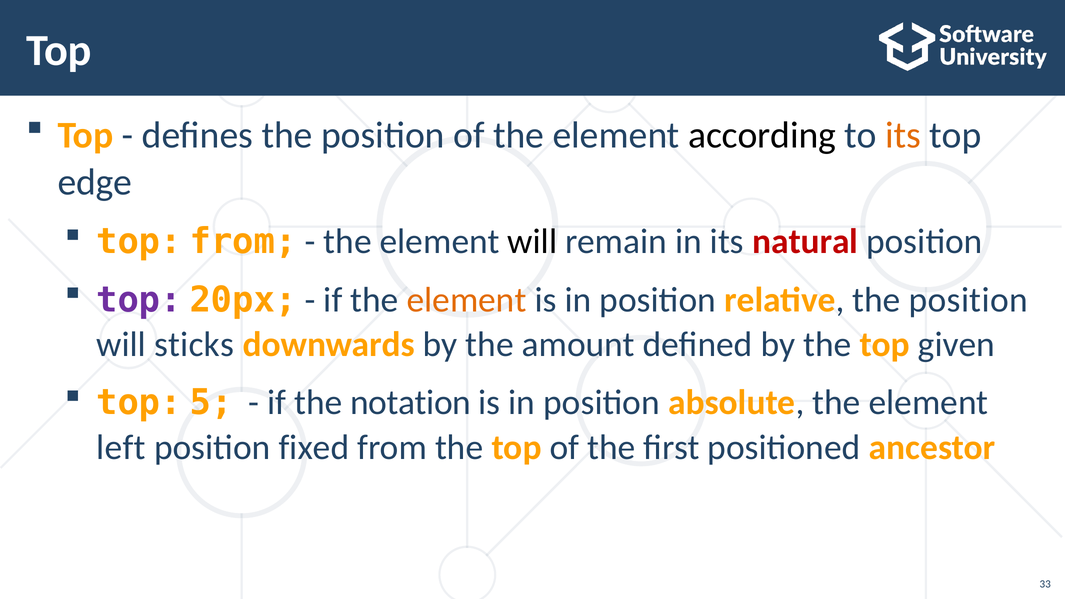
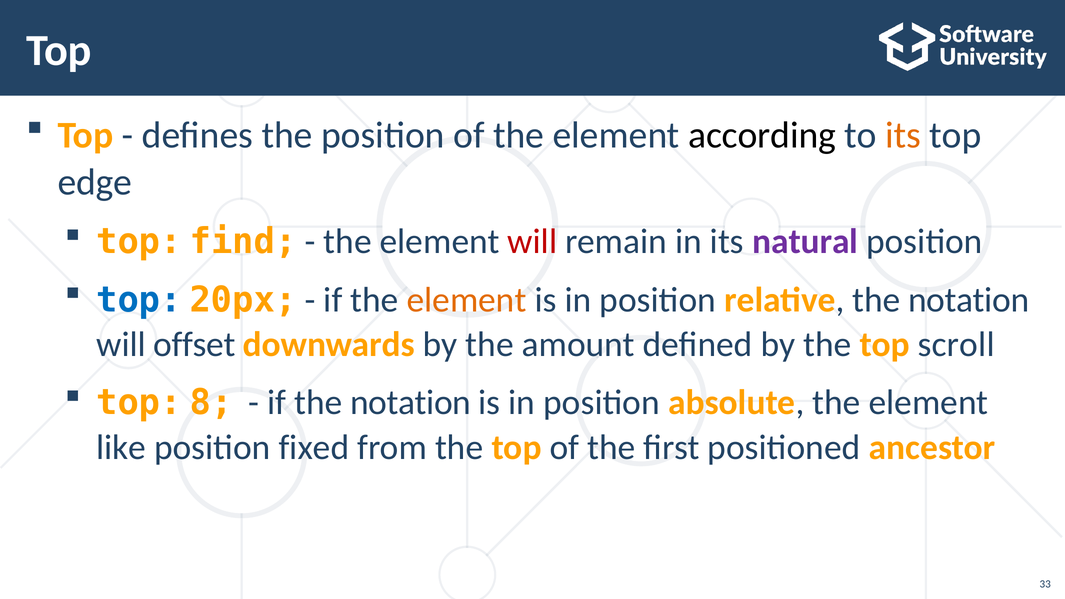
top from: from -> find (243, 242)
will colour: black -> red (532, 242)
natural colour: red -> purple (805, 242)
top colour: purple -> blue (139, 300)
relative the position: position -> notation (969, 300)
sticks: sticks -> offset (194, 345)
given: given -> scroll (956, 345)
5: 5 -> 8 (211, 403)
left: left -> like (121, 447)
